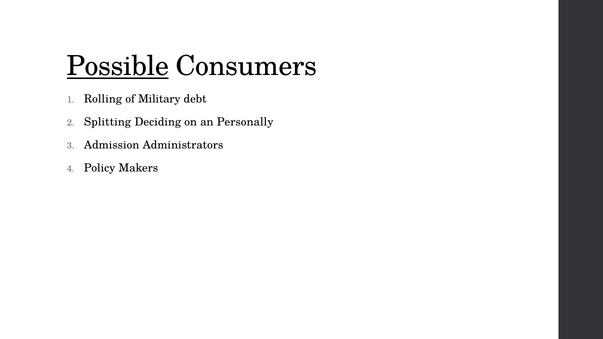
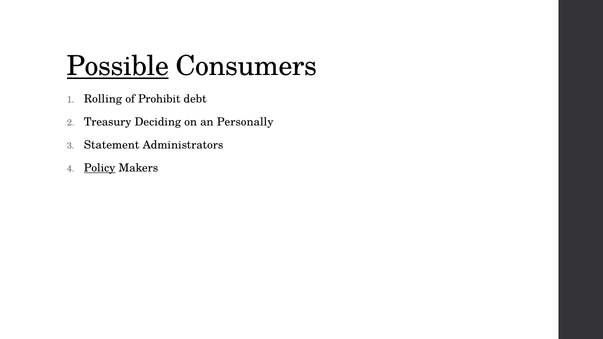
Military: Military -> Prohibit (159, 99)
Splitting: Splitting -> Treasury (108, 122)
Admission: Admission -> Statement (112, 145)
Policy underline: none -> present (100, 168)
